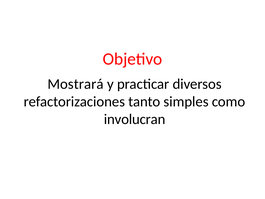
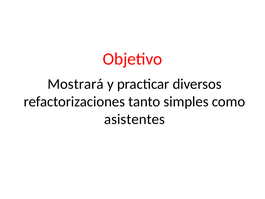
involucran: involucran -> asistentes (135, 119)
